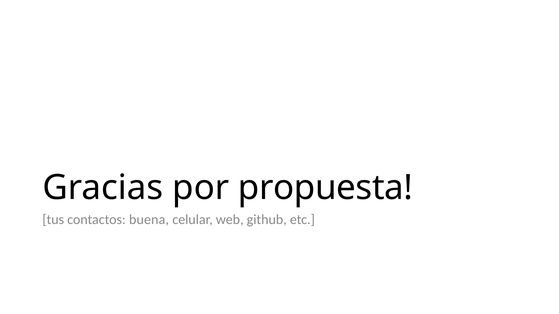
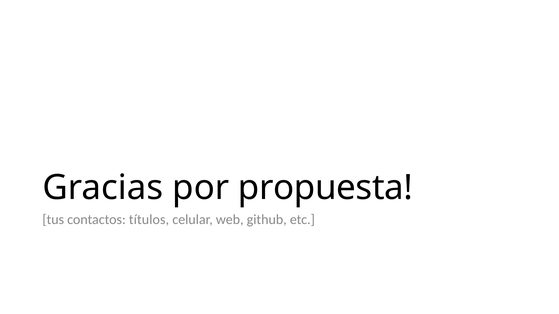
buena: buena -> títulos (149, 220)
